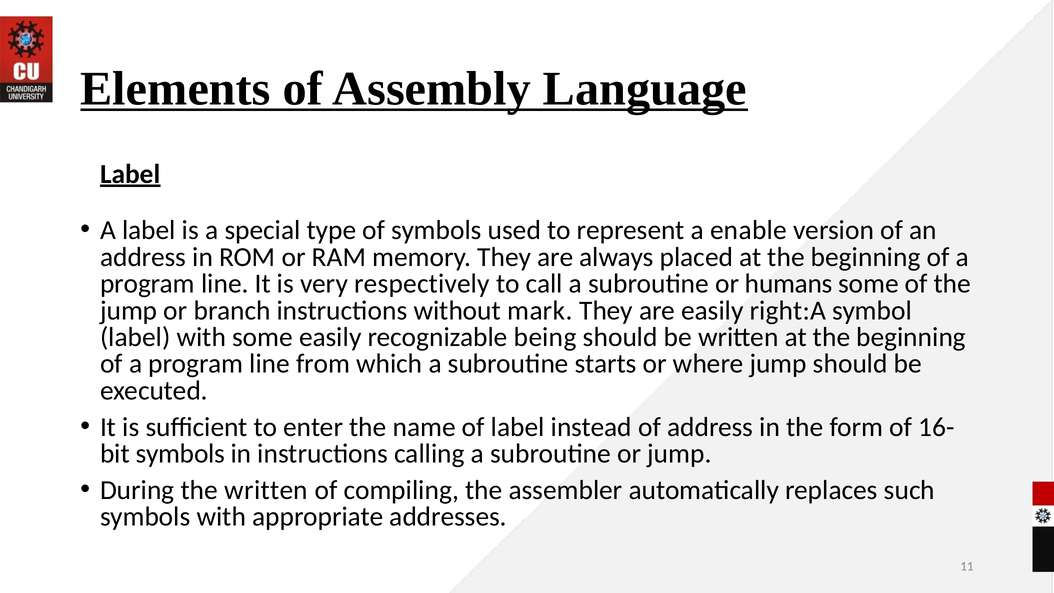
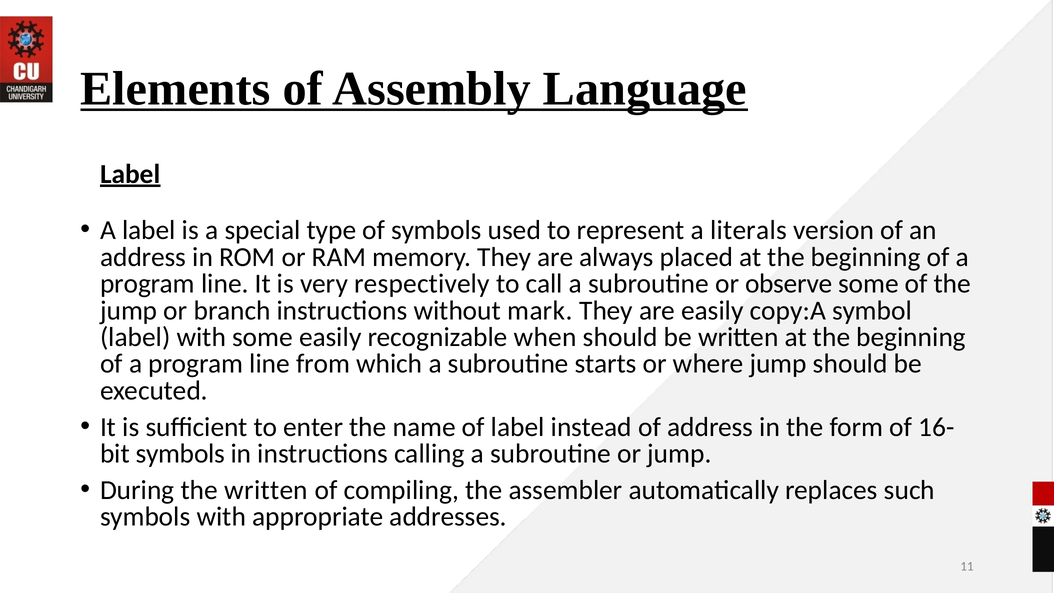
enable: enable -> literals (748, 230)
humans: humans -> observe (789, 284)
right:A: right:A -> copy:A (788, 310)
being: being -> when (545, 337)
